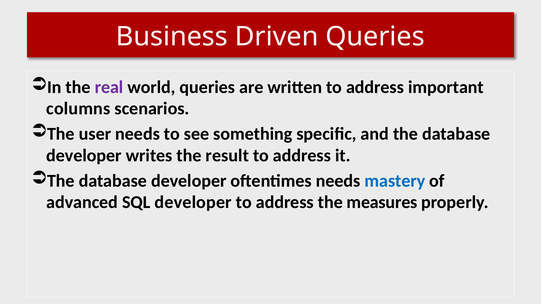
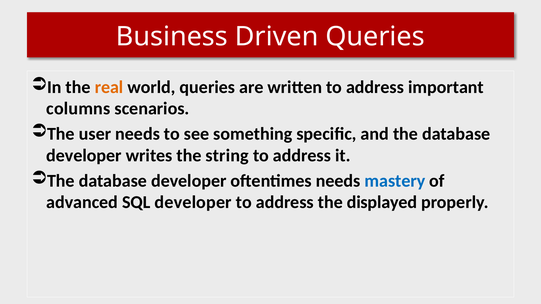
real colour: purple -> orange (109, 87)
result: result -> string (227, 156)
measures: measures -> displayed (382, 203)
